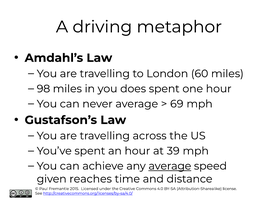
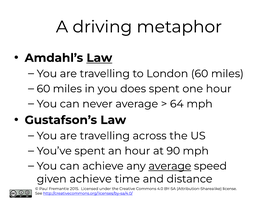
Law underline: none -> present (99, 58)
98: 98 -> 60 (43, 89)
69: 69 -> 64 (177, 104)
39: 39 -> 90 (173, 151)
given reaches: reaches -> achieve (91, 179)
